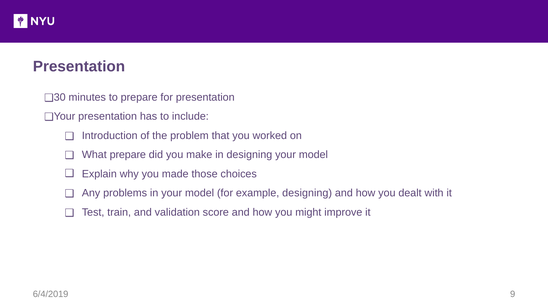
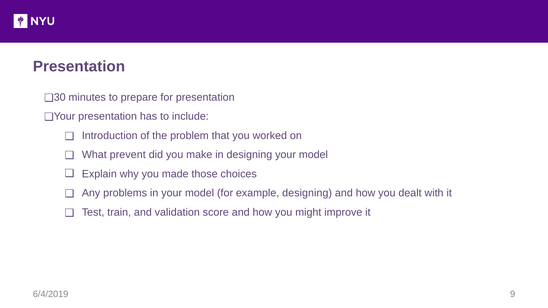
What prepare: prepare -> prevent (128, 155)
